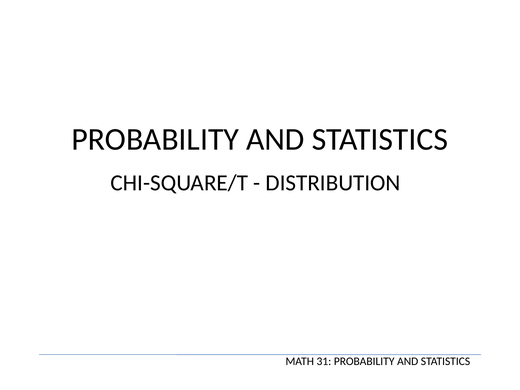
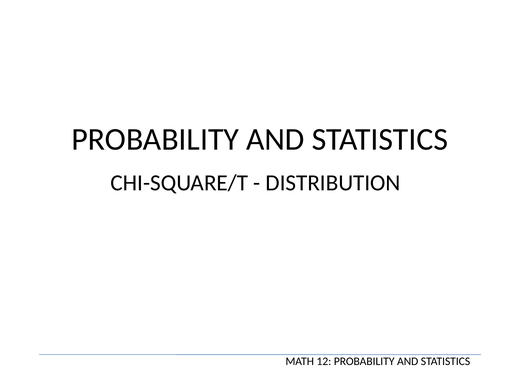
31: 31 -> 12 (324, 361)
